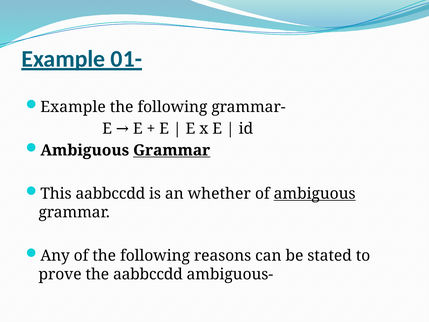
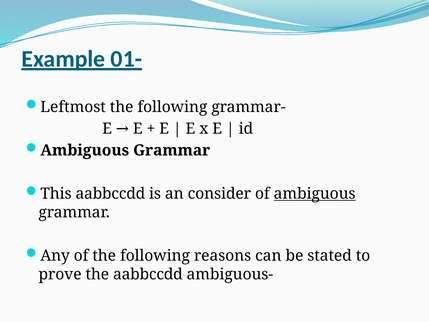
Example: Example -> Leftmost (73, 107)
Grammar underline: present -> none (172, 150)
whether: whether -> consider (219, 194)
